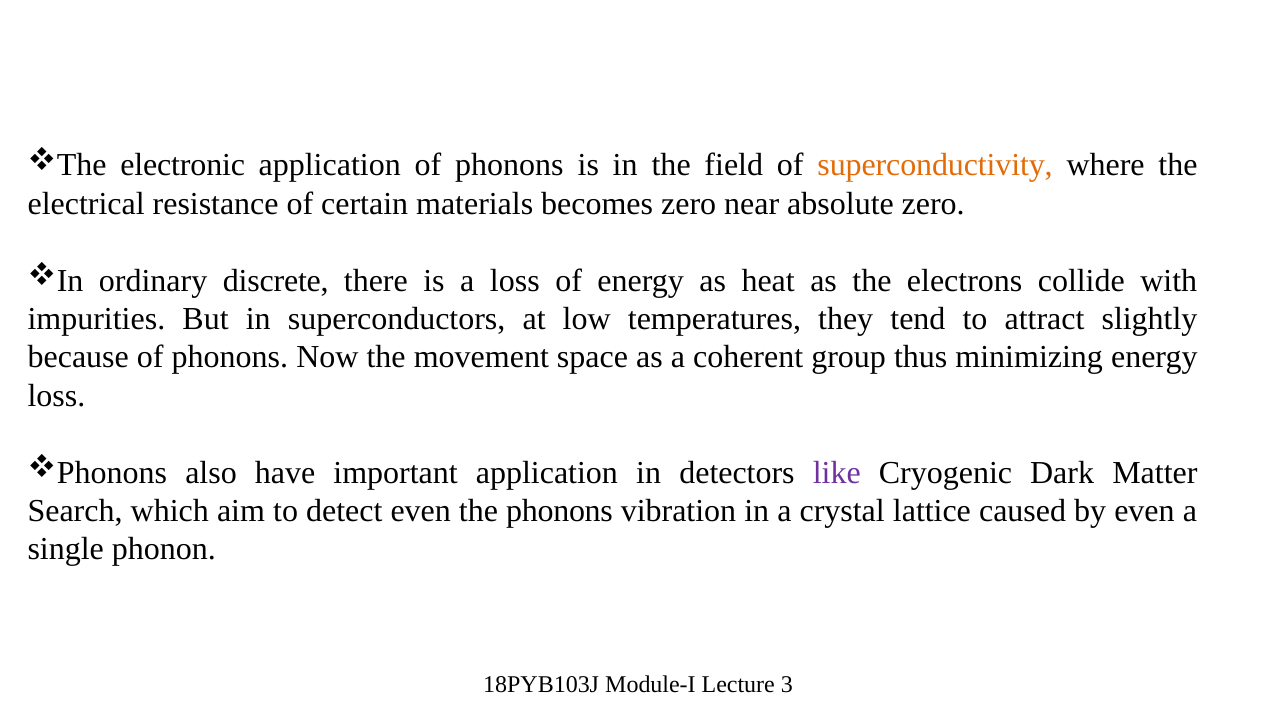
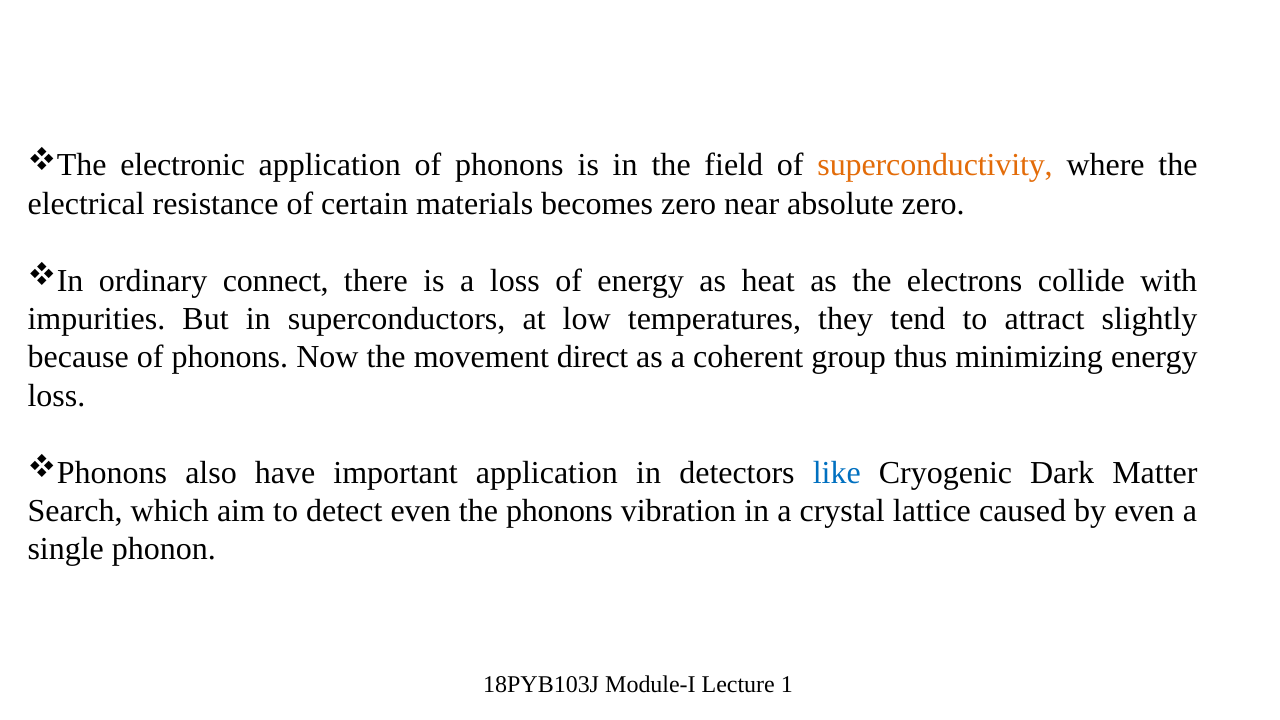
discrete: discrete -> connect (276, 280)
space: space -> direct (593, 357)
like colour: purple -> blue (837, 472)
3: 3 -> 1 (787, 685)
